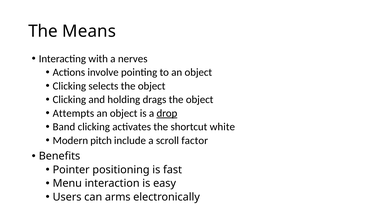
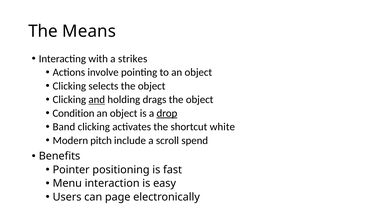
nerves: nerves -> strikes (133, 59)
and underline: none -> present (97, 99)
Attempts: Attempts -> Condition (73, 113)
factor: factor -> spend (195, 140)
arms: arms -> page (118, 197)
